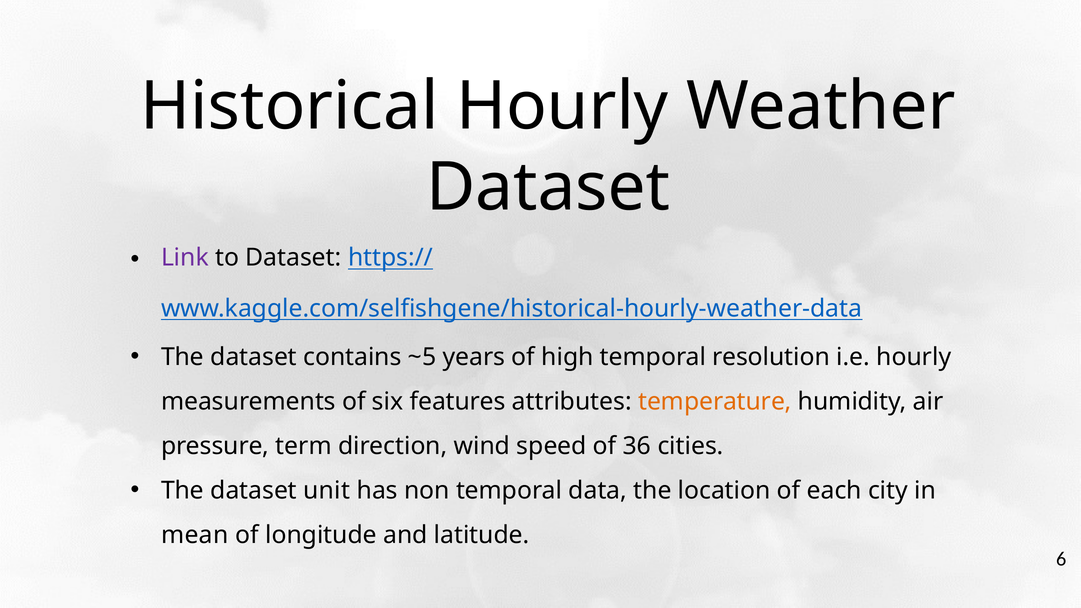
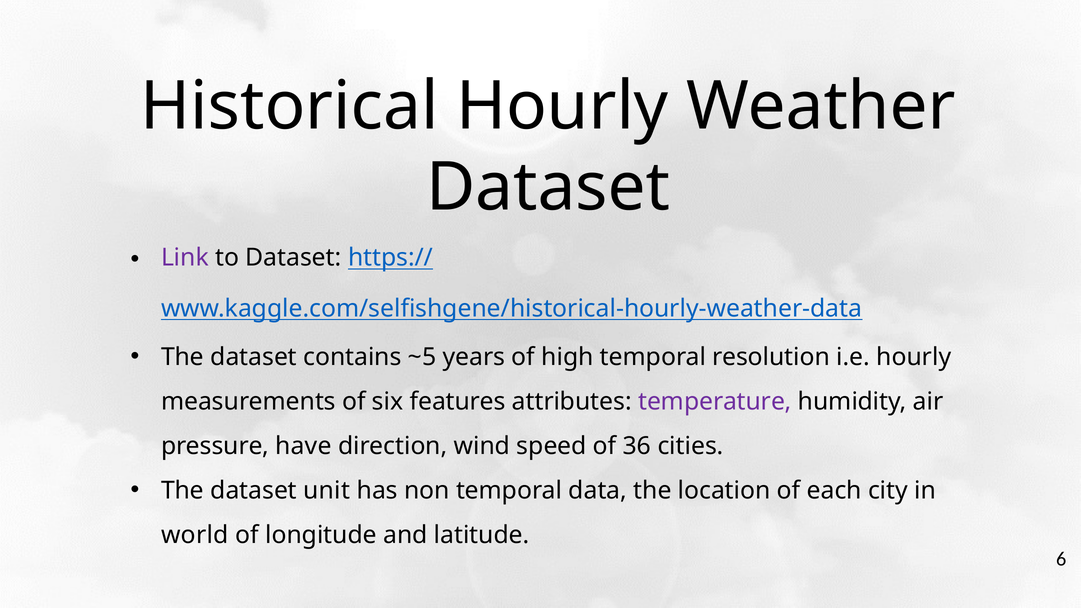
temperature colour: orange -> purple (715, 402)
term: term -> have (304, 446)
mean: mean -> world (195, 535)
